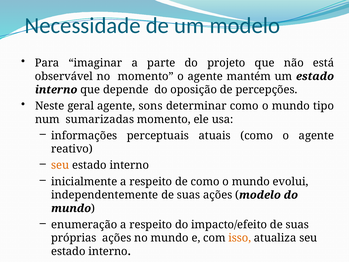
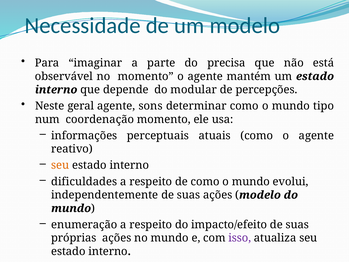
projeto: projeto -> precisa (226, 63)
oposição: oposição -> modular (194, 90)
sumarizadas: sumarizadas -> coordenação (100, 119)
inicialmente: inicialmente -> dificuldades (84, 181)
isso colour: orange -> purple (240, 238)
